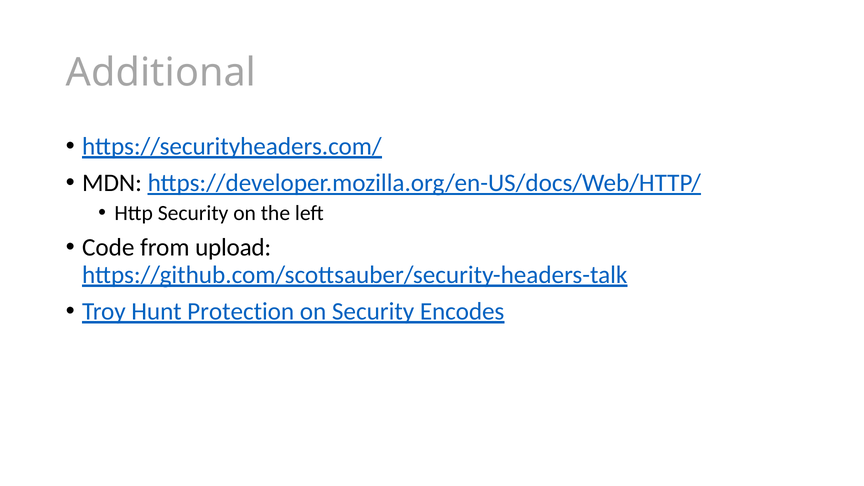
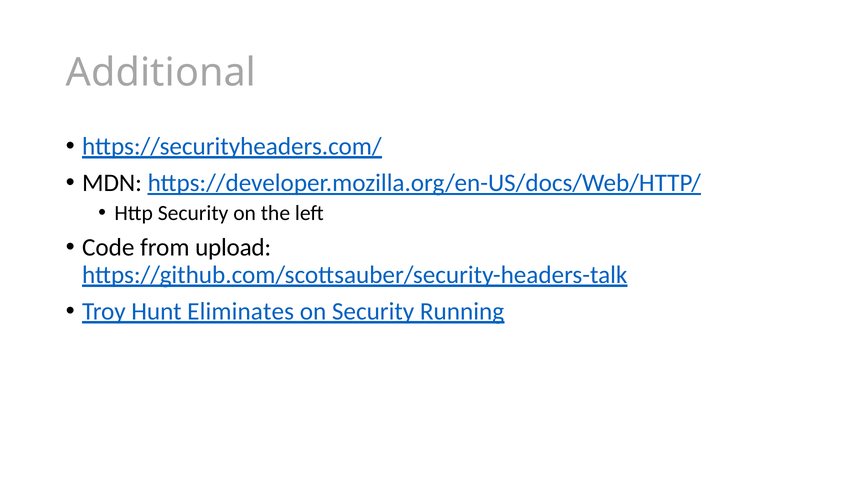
Protection: Protection -> Eliminates (241, 312)
Encodes: Encodes -> Running (462, 312)
